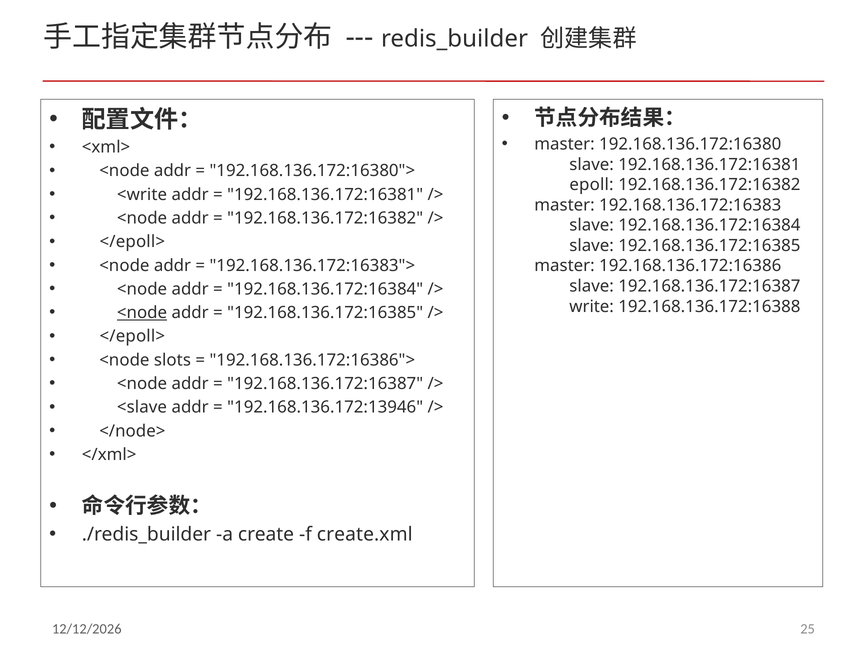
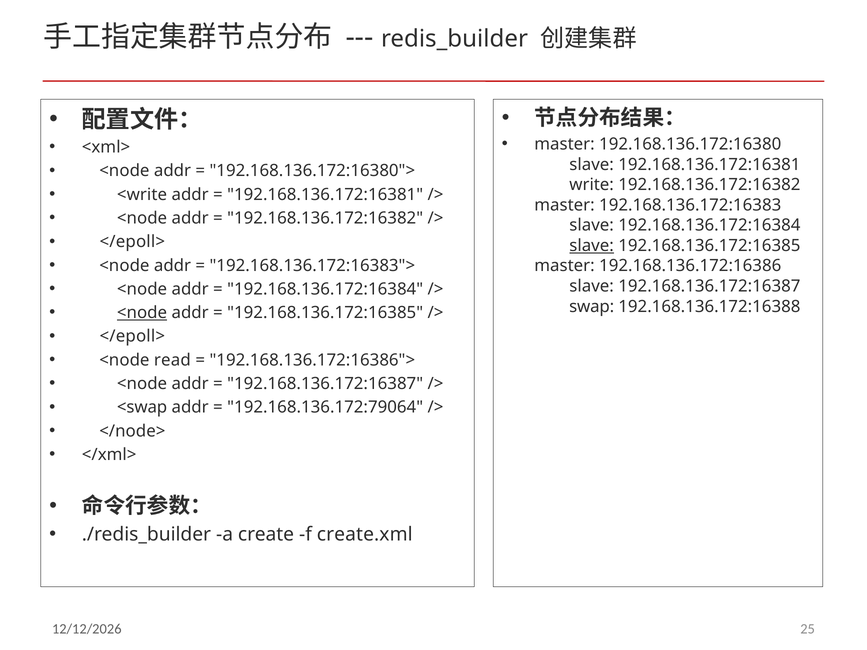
epoll: epoll -> write (592, 185)
slave underline: none -> present (592, 246)
write: write -> swap (592, 307)
slots: slots -> read (172, 360)
<slave: <slave -> <swap (142, 408)
192.168.136.172:13946: 192.168.136.172:13946 -> 192.168.136.172:79064 (325, 408)
